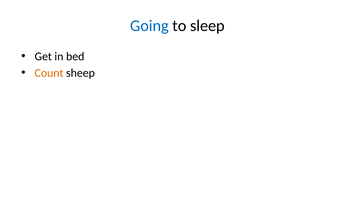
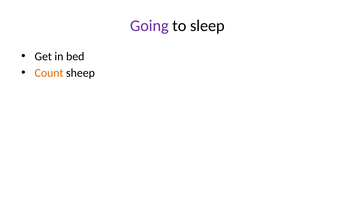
Going colour: blue -> purple (149, 26)
